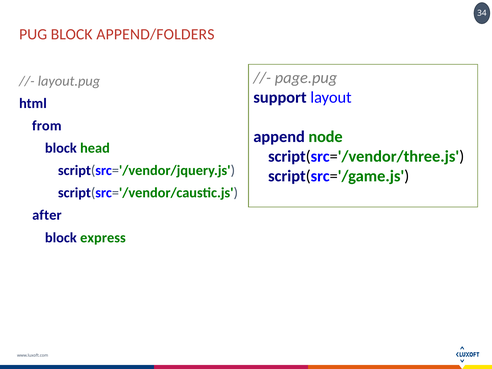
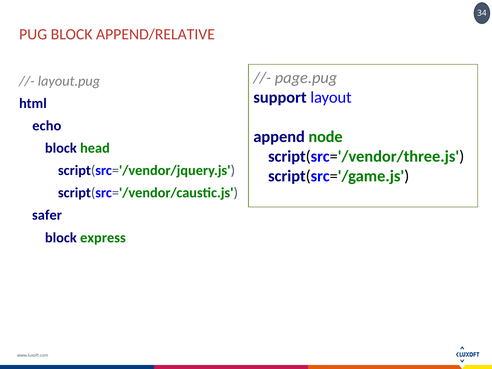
APPEND/FOLDERS: APPEND/FOLDERS -> APPEND/RELATIVE (155, 34)
from: from -> echo (47, 126)
after: after -> safer (47, 215)
